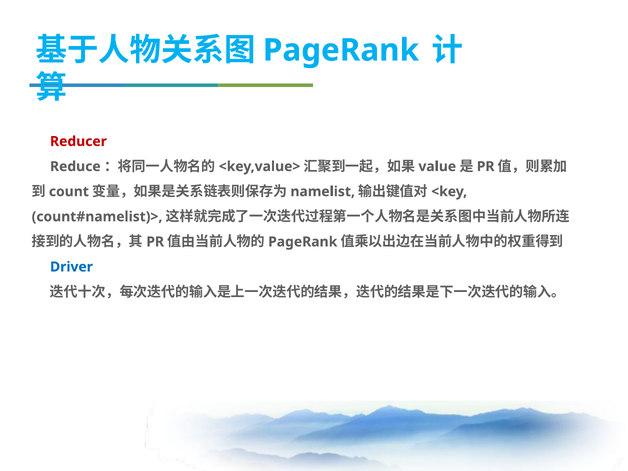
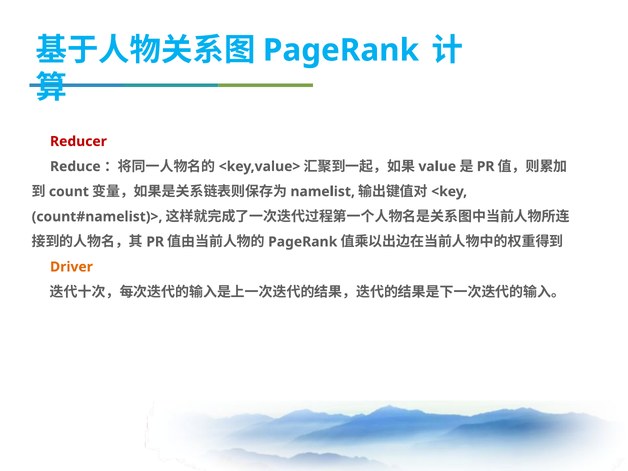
Driver colour: blue -> orange (71, 267)
